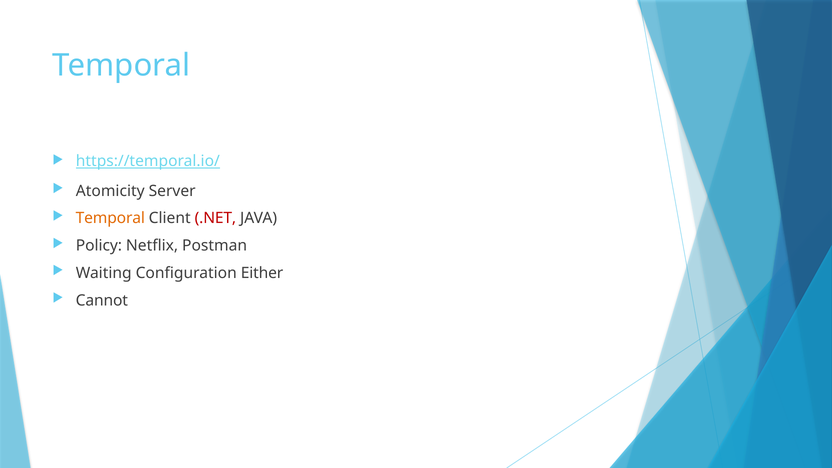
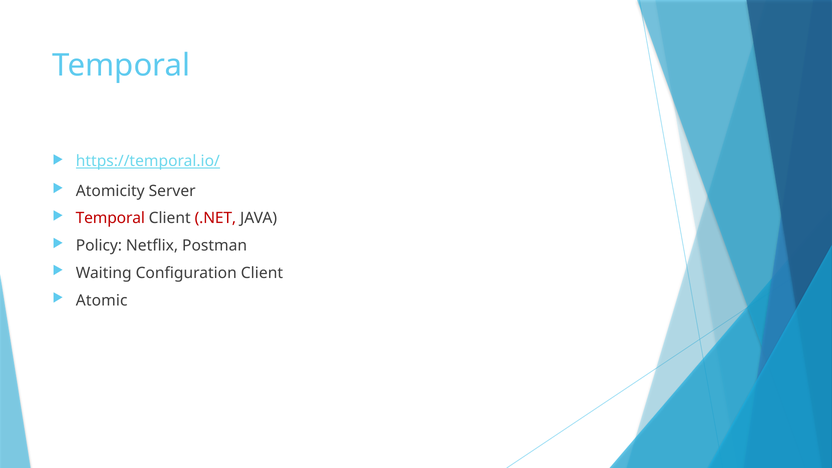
Temporal colour: orange -> red (110, 218)
Configuration Either: Either -> Client (262, 273)
Cannot: Cannot -> Atomic (102, 300)
